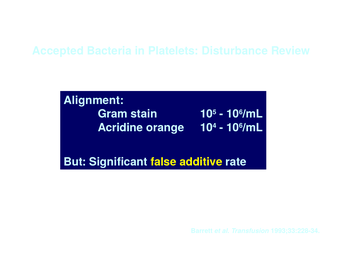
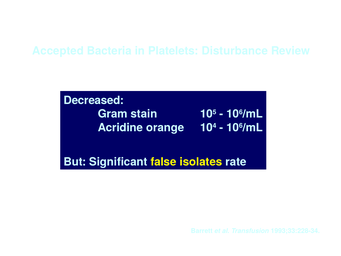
Alignment: Alignment -> Decreased (94, 100)
additive: additive -> isolates (201, 162)
